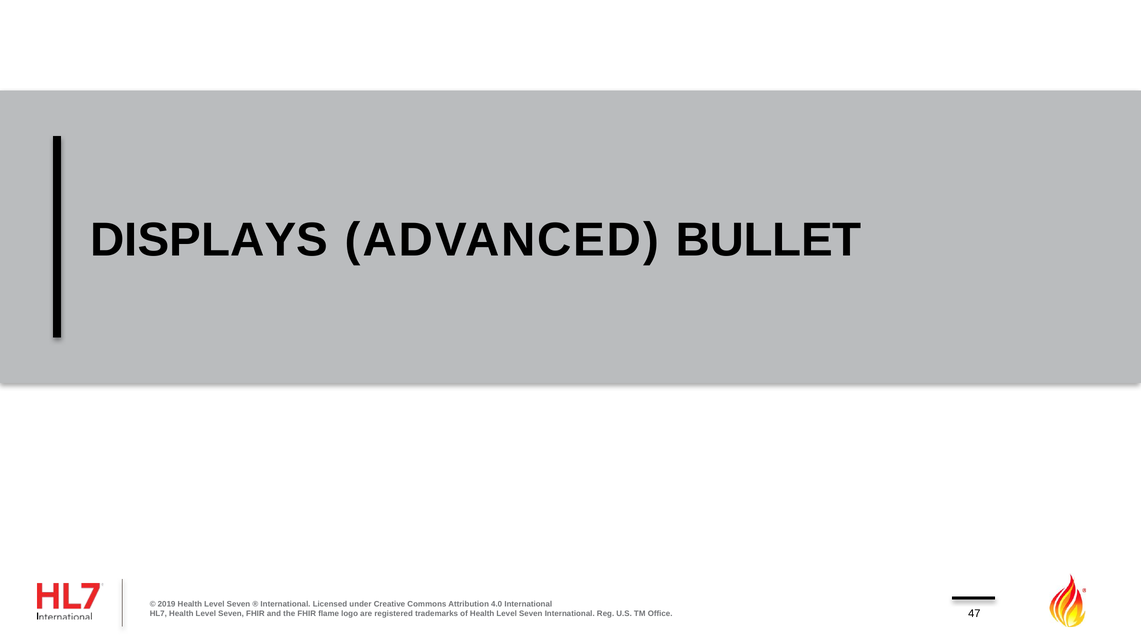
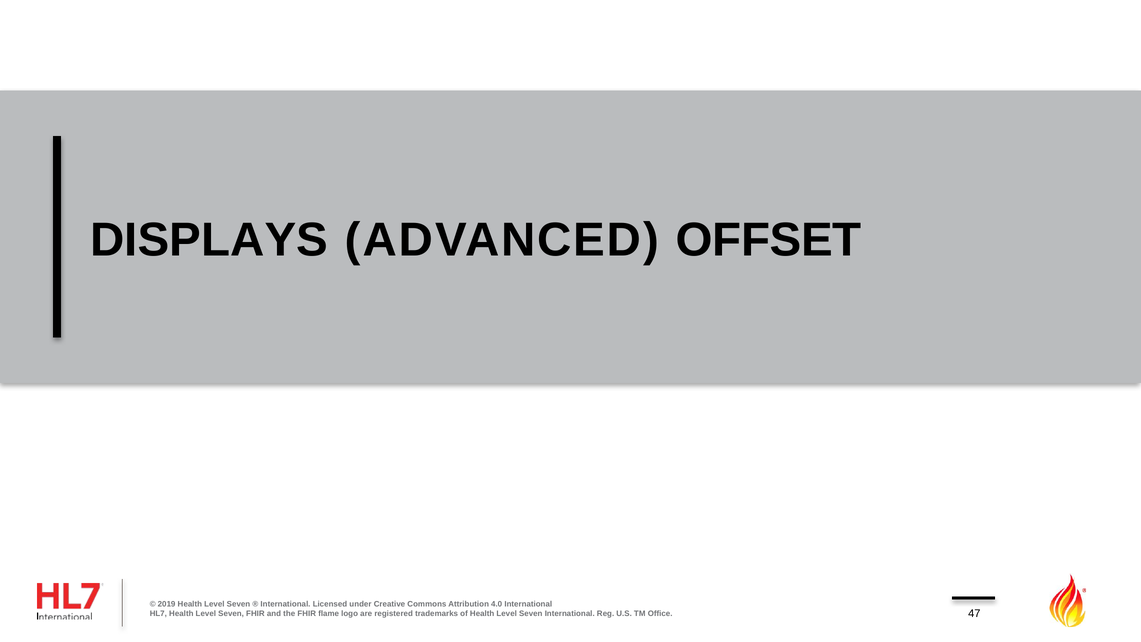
BULLET: BULLET -> OFFSET (769, 240)
